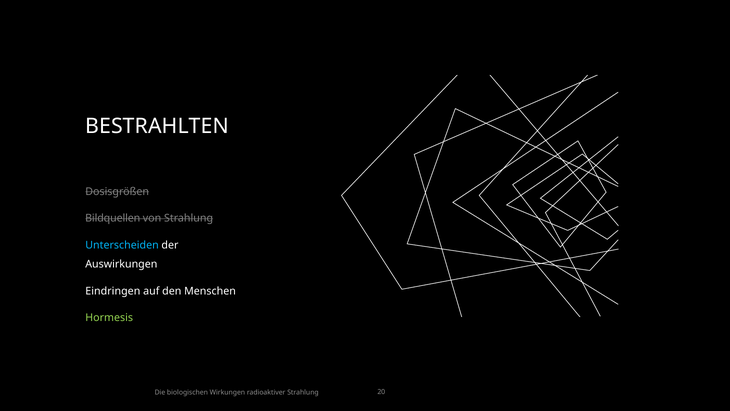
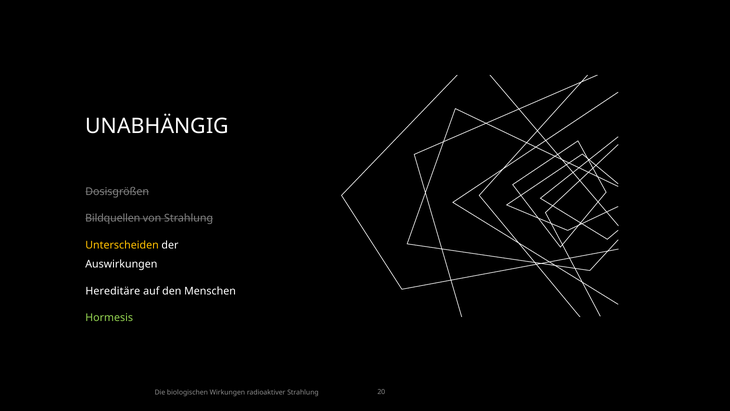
BESTRAHLTEN: BESTRAHLTEN -> UNABHÄNGIG (157, 126)
Unterscheiden colour: light blue -> yellow (122, 245)
Eindringen: Eindringen -> Hereditäre (113, 291)
